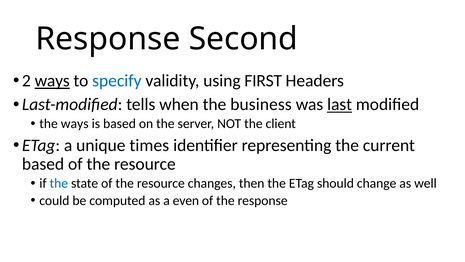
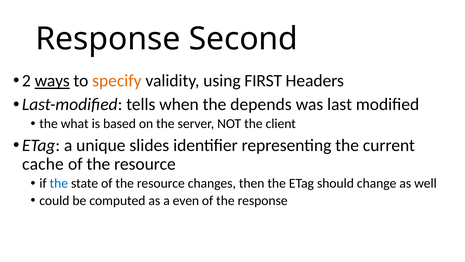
specify colour: blue -> orange (117, 81)
business: business -> depends (261, 104)
last underline: present -> none (340, 104)
the ways: ways -> what (75, 124)
times: times -> slides (149, 145)
based: based -> cache (43, 164)
